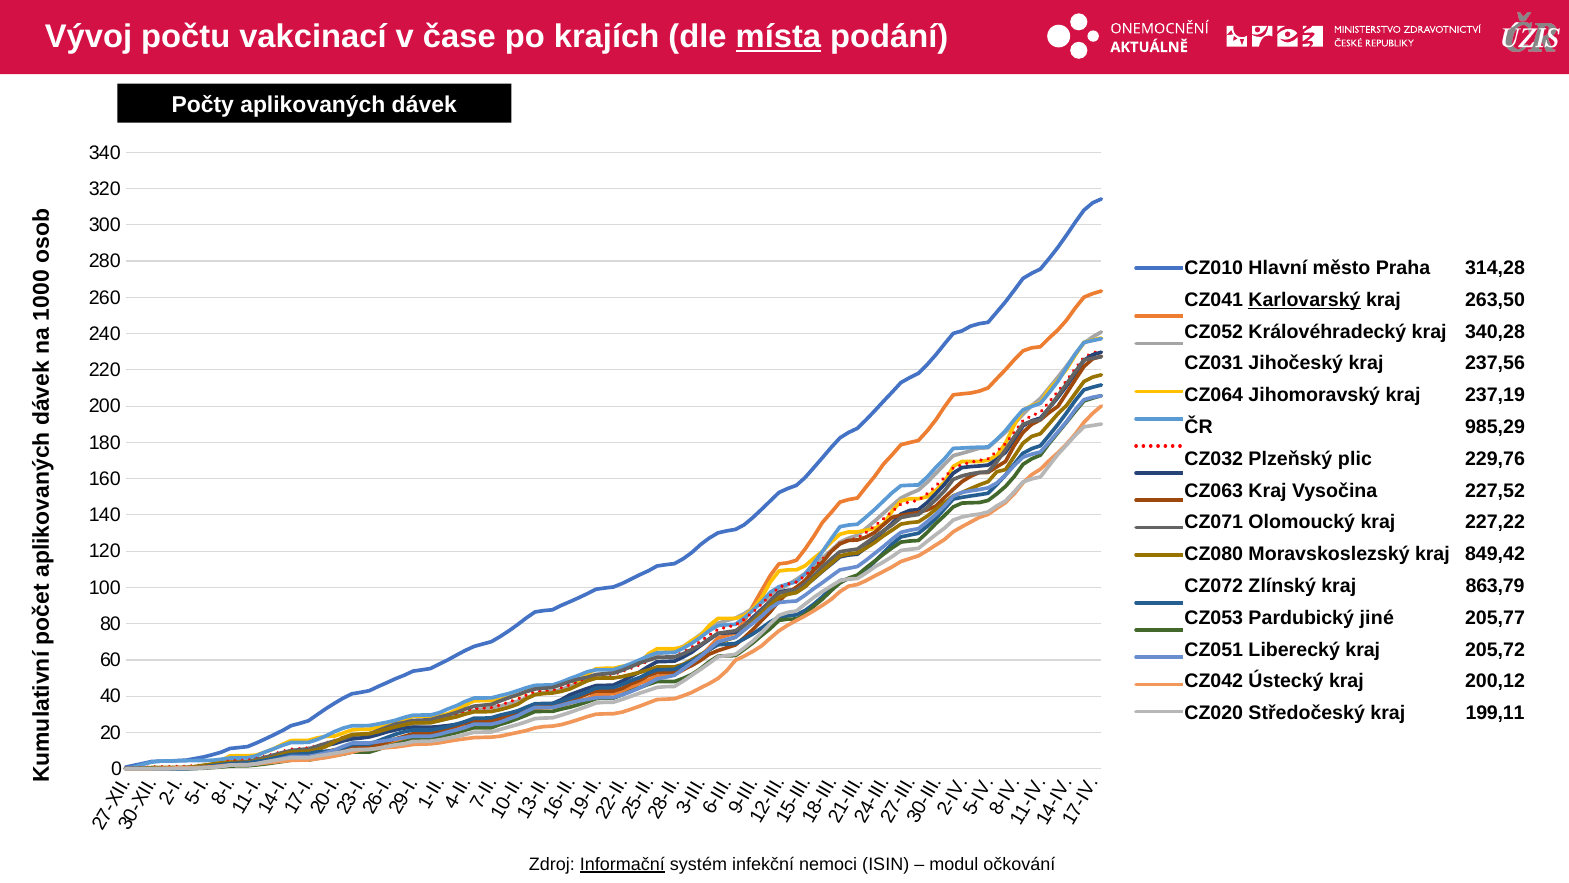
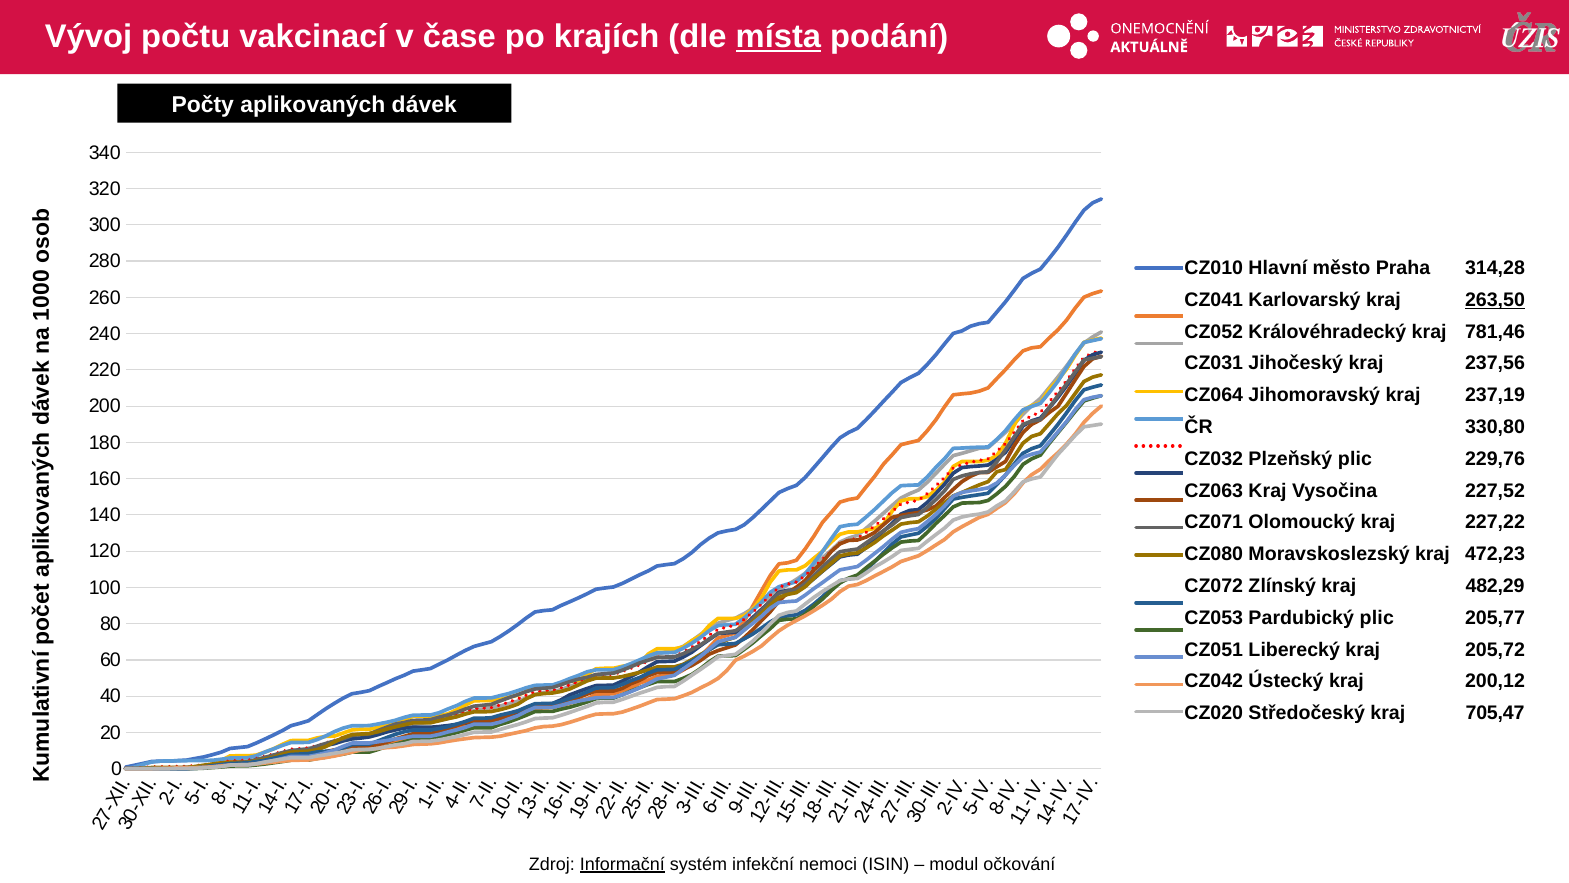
Karlovarský underline: present -> none (1304, 300)
263,50 underline: none -> present (1495, 300)
340,28: 340,28 -> 781,46 (1495, 331)
985,29: 985,29 -> 330,80 (1495, 427)
849,42: 849,42 -> 472,23 (1495, 554)
863,79: 863,79 -> 482,29 (1495, 586)
Pardubický jiné: jiné -> plic (1377, 617)
199,11: 199,11 -> 705,47 (1495, 713)
